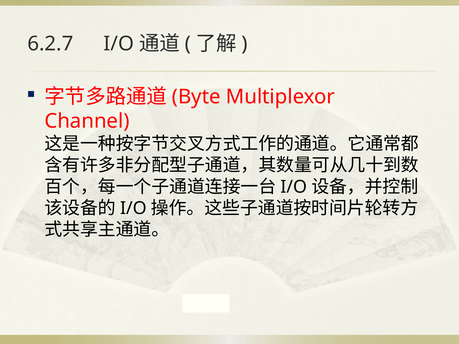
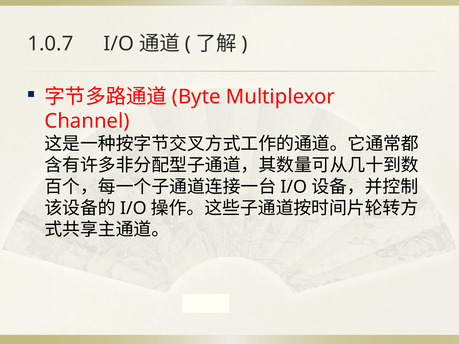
6.2.7: 6.2.7 -> 1.0.7 (50, 44)
